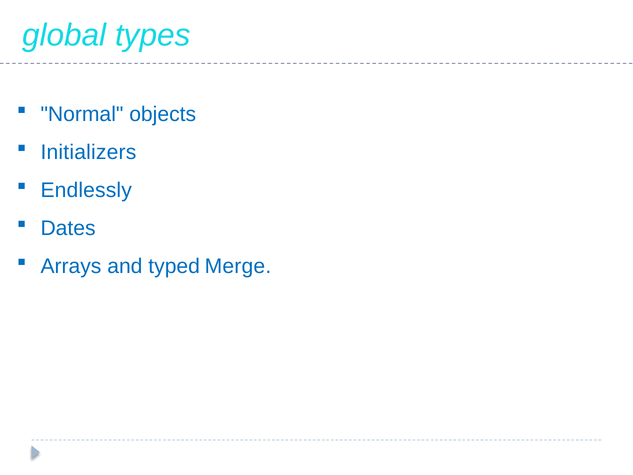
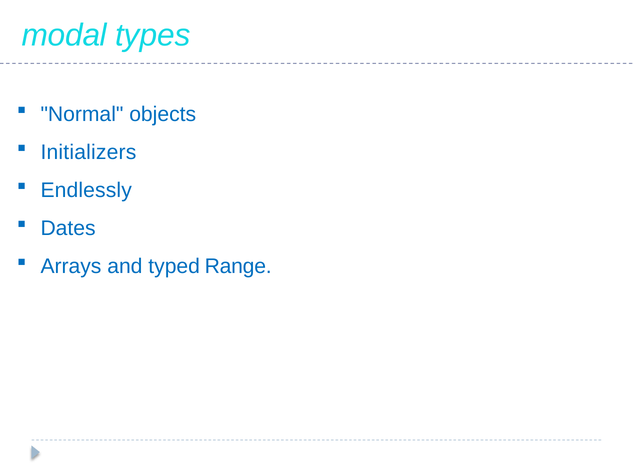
global: global -> modal (64, 35)
Merge: Merge -> Range (238, 266)
